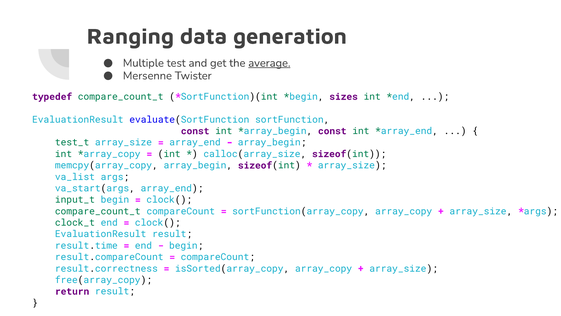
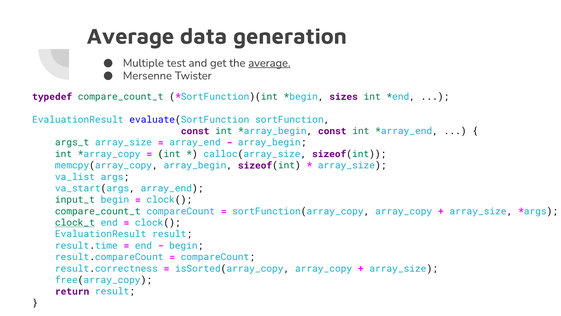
Ranging: Ranging -> Average (130, 36)
test_t: test_t -> args_t (72, 142)
clock_t underline: none -> present (75, 222)
